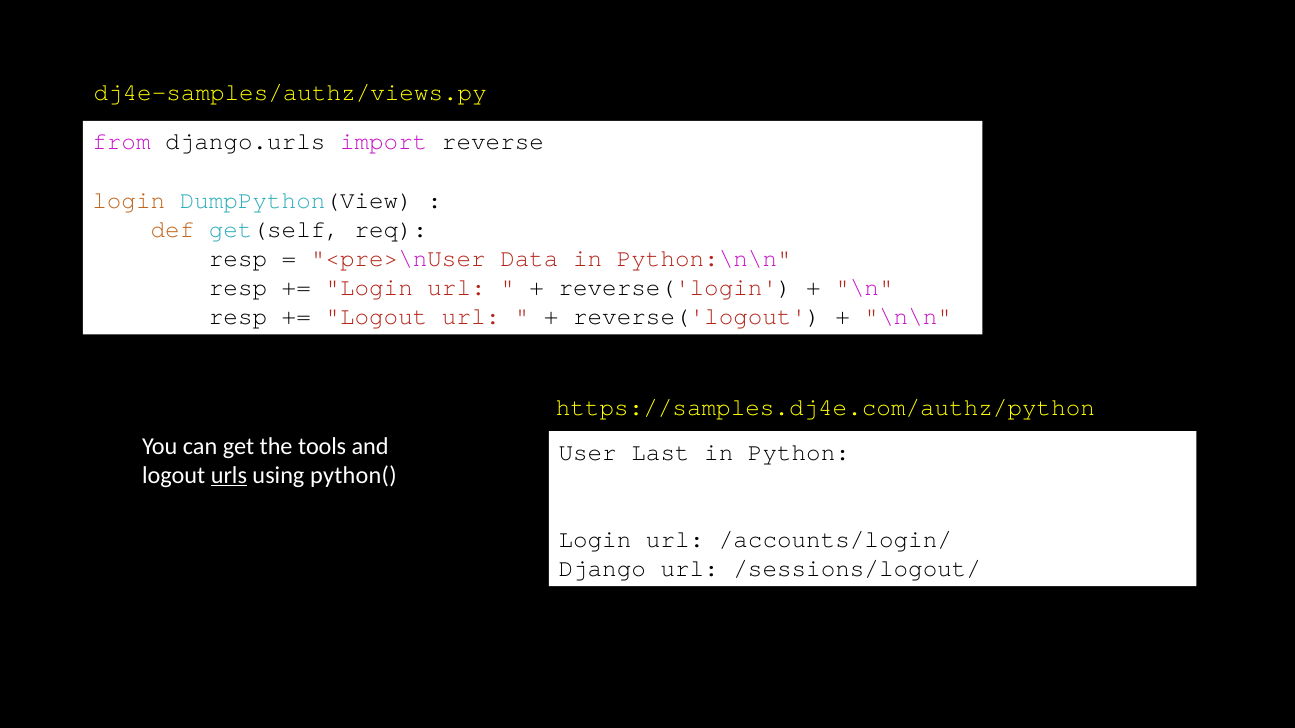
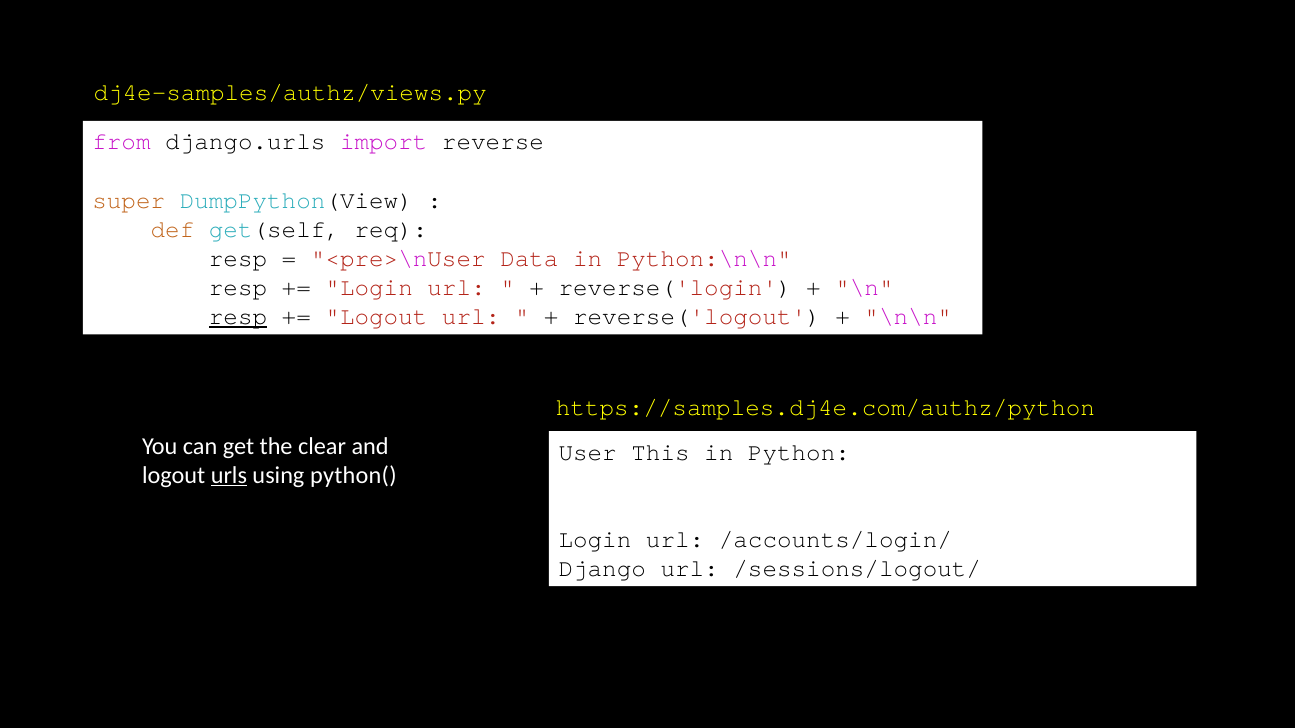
login: login -> super (129, 200)
resp underline: none -> present (238, 317)
tools: tools -> clear (322, 446)
Last: Last -> This (661, 452)
